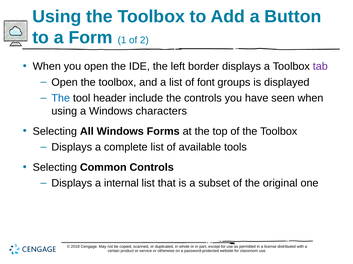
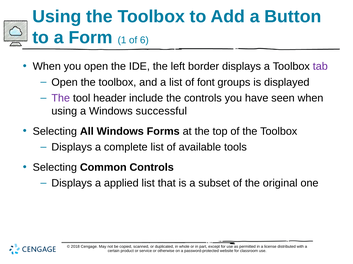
2: 2 -> 6 (144, 40)
The colour: blue -> purple (61, 98)
characters: characters -> successful (161, 111)
internal: internal -> applied (121, 184)
